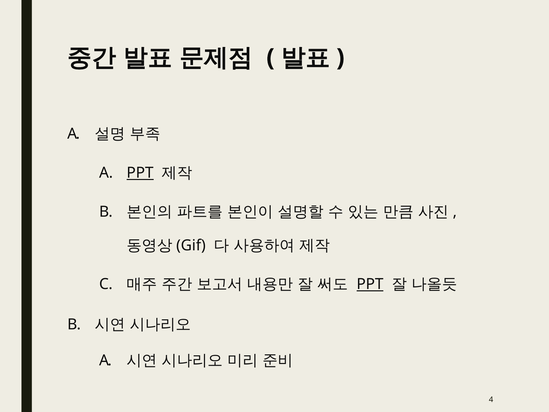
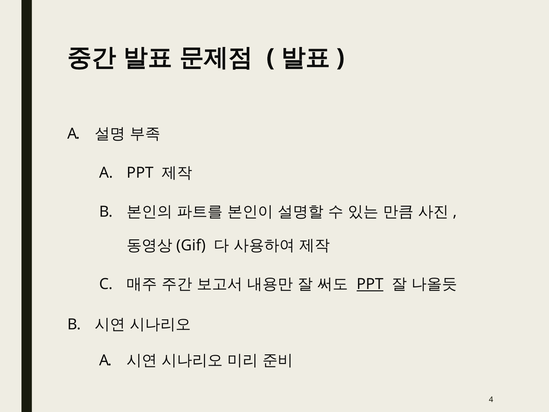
PPT underline: present -> none (140, 173)
